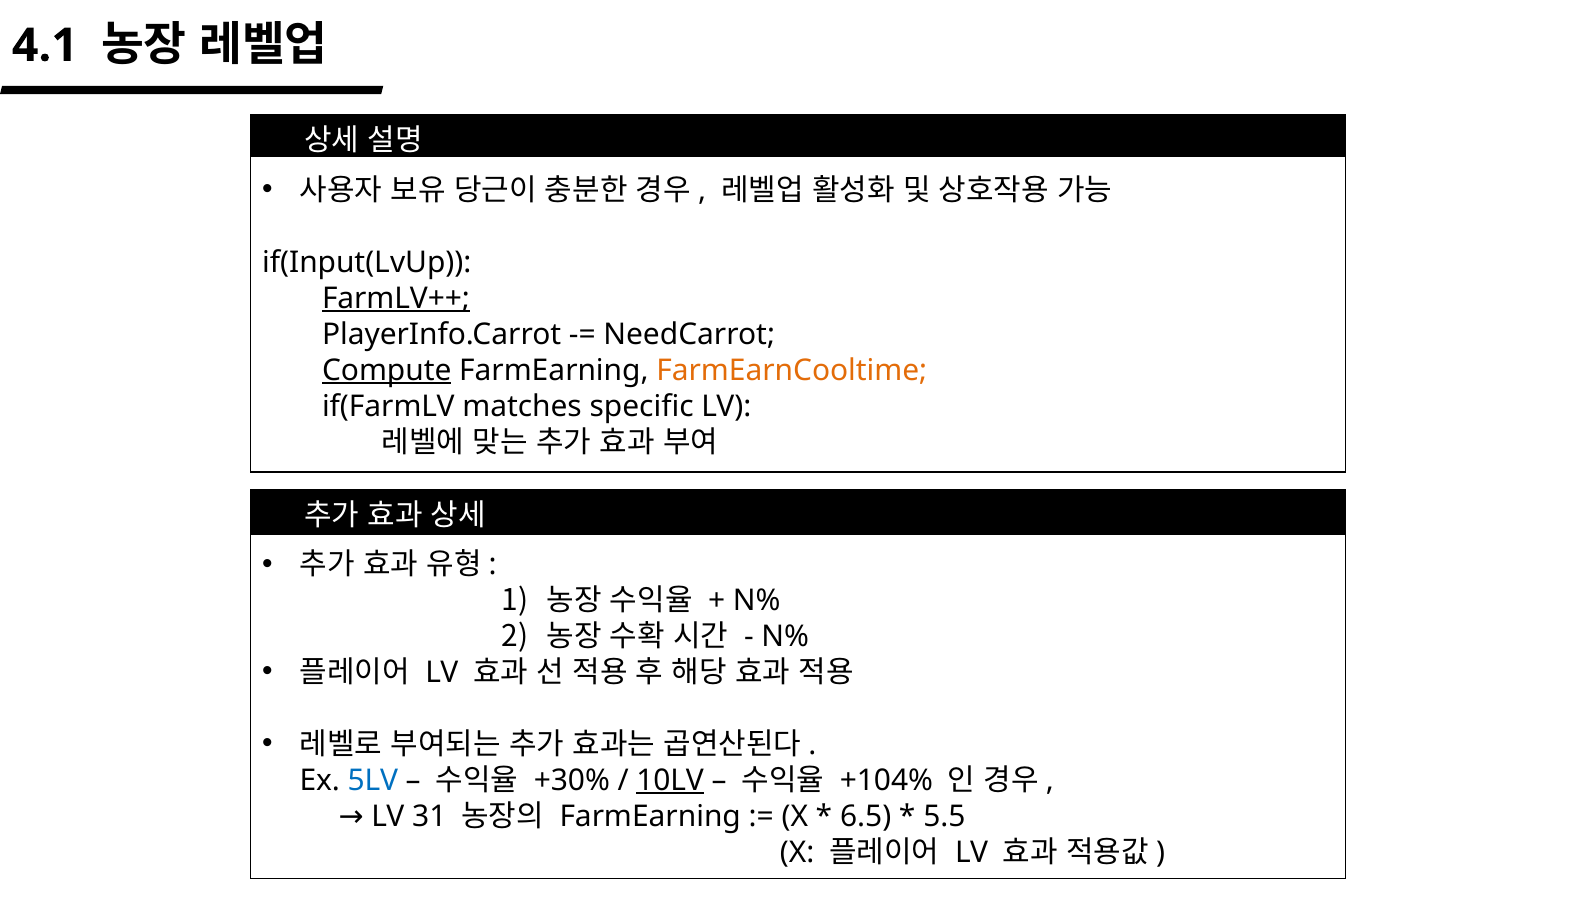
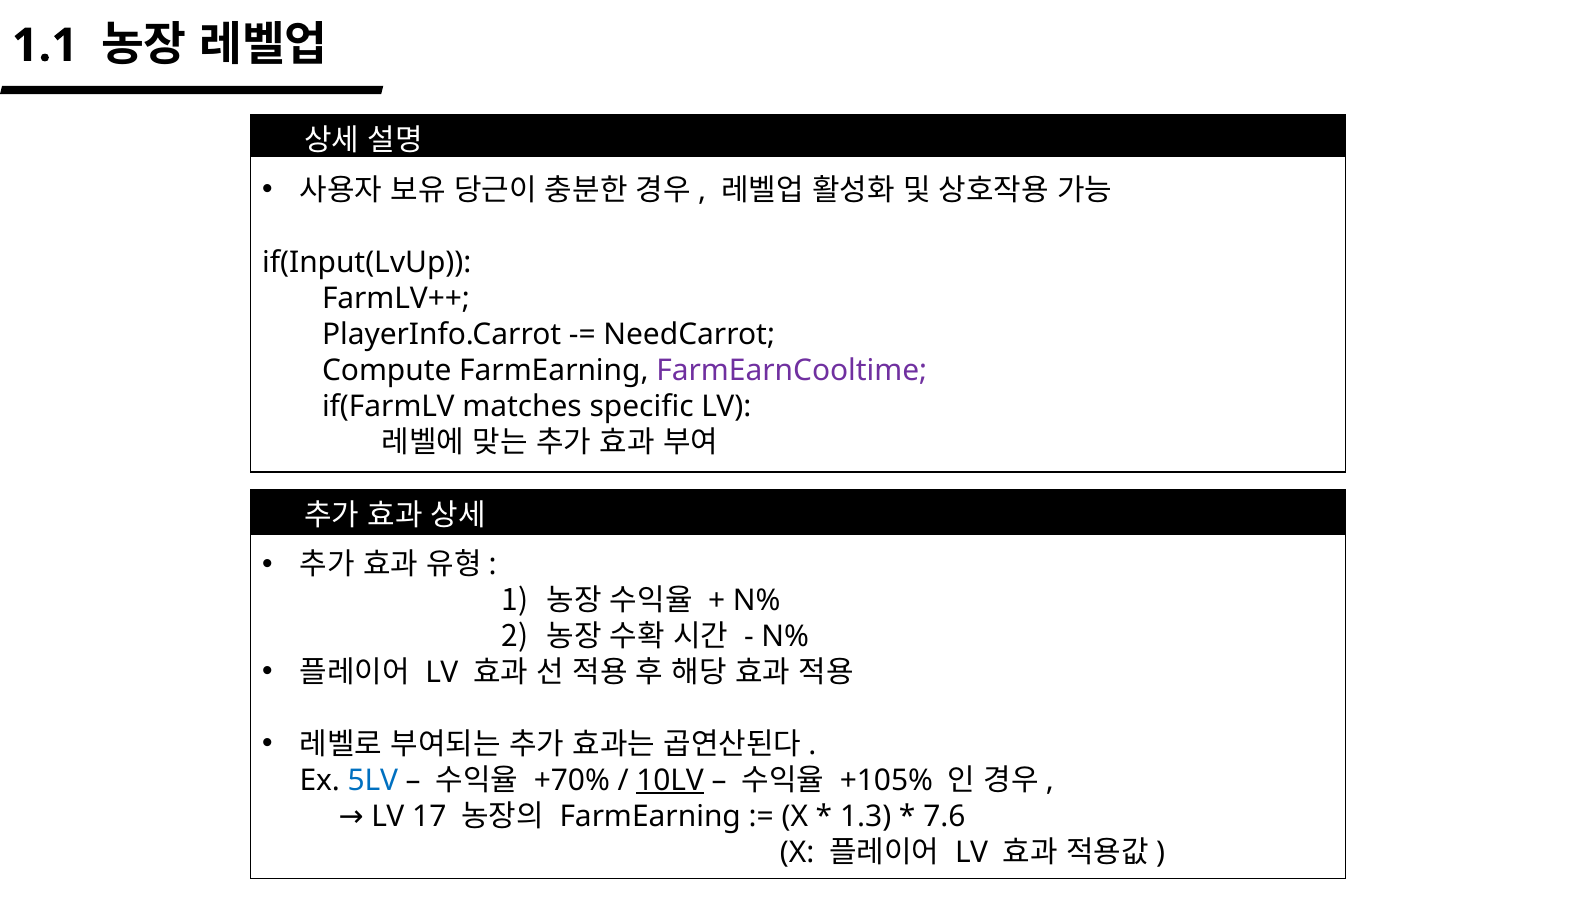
4.1: 4.1 -> 1.1 (45, 45)
FarmLV++ underline: present -> none (396, 298)
Compute underline: present -> none (387, 370)
FarmEarnCooltime colour: orange -> purple (792, 370)
+30%: +30% -> +70% (572, 780)
+104%: +104% -> +105% (886, 780)
6.5: 6.5 -> 1.3 (866, 816)
5.5: 5.5 -> 7.6 (944, 816)
31: 31 -> 17 (429, 816)
